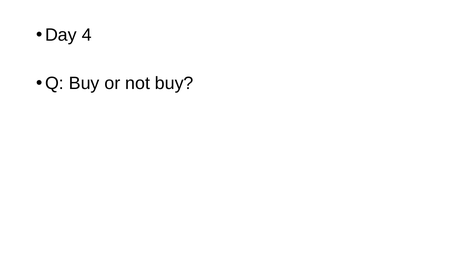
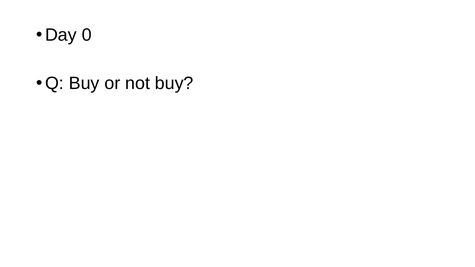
4: 4 -> 0 (87, 35)
